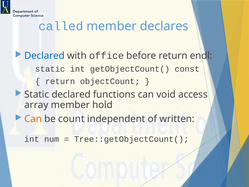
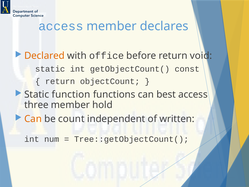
called: called -> access (61, 26)
Declared colour: blue -> orange (44, 56)
endl: endl -> void (201, 56)
Static declared: declared -> function (71, 94)
void: void -> best (166, 94)
array: array -> three (36, 105)
